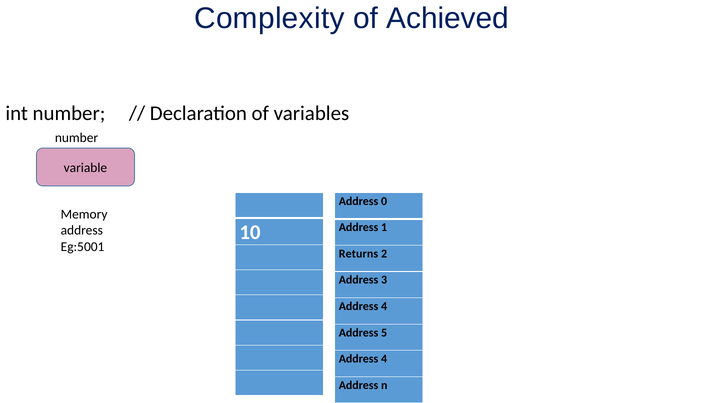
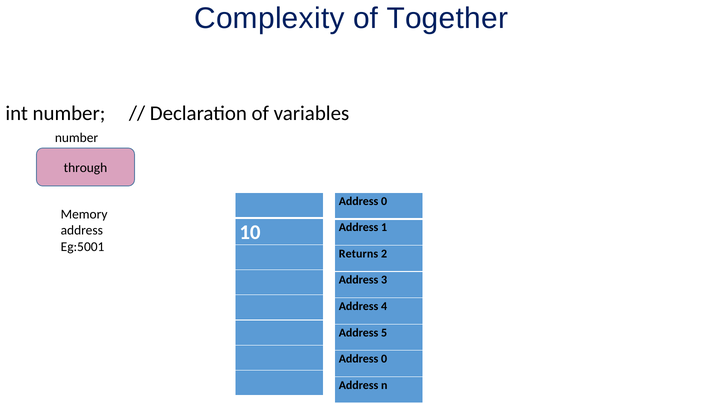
Achieved: Achieved -> Together (447, 19)
variable: variable -> through (85, 168)
4: 4 -> 0 (384, 359)
